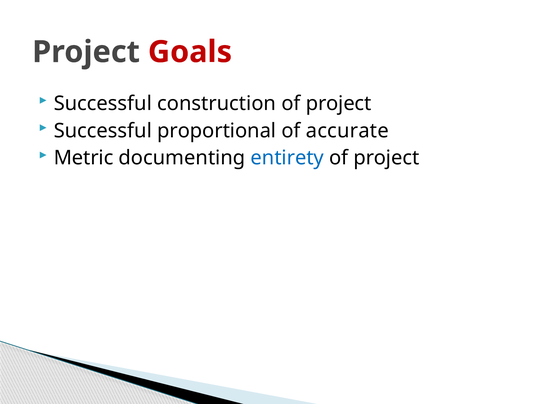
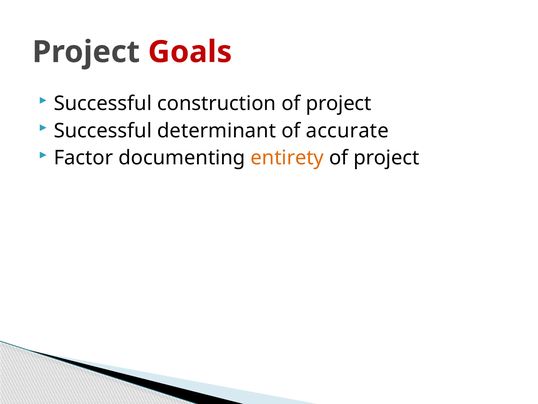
proportional: proportional -> determinant (217, 131)
Metric: Metric -> Factor (83, 158)
entirety colour: blue -> orange (287, 158)
